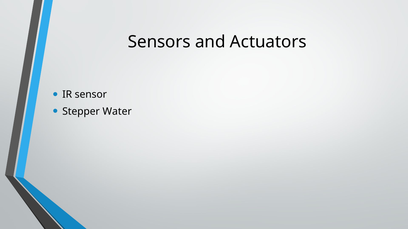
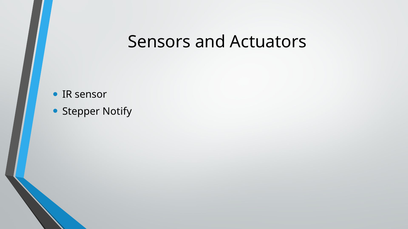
Water: Water -> Notify (117, 112)
